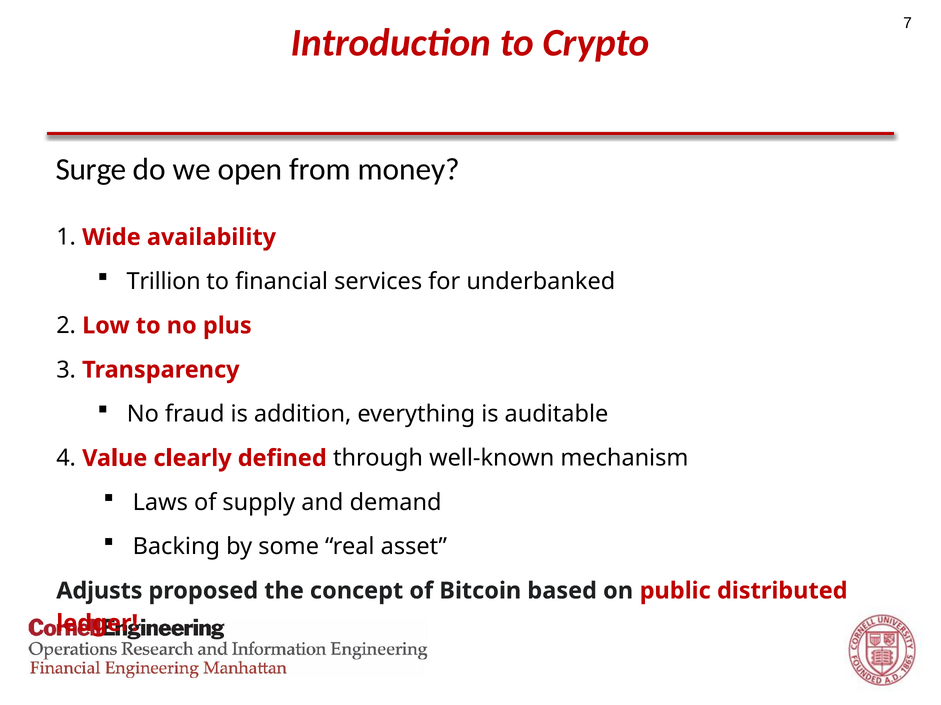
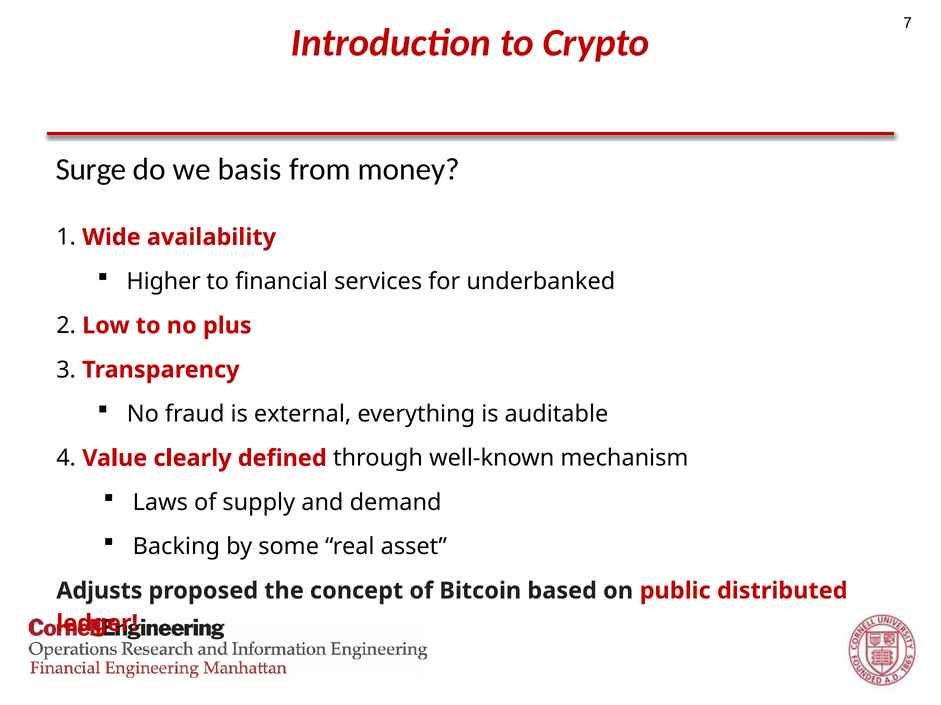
open: open -> basis (250, 170)
Trillion: Trillion -> Higher (164, 282)
addition: addition -> external (303, 414)
